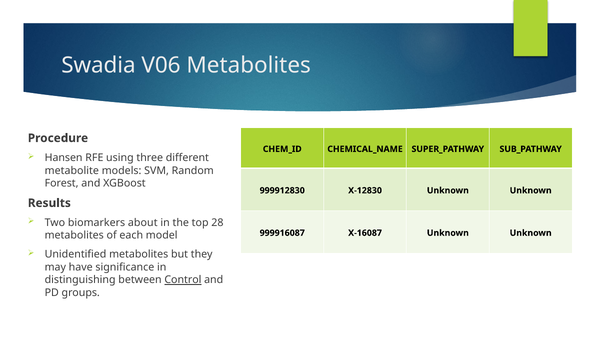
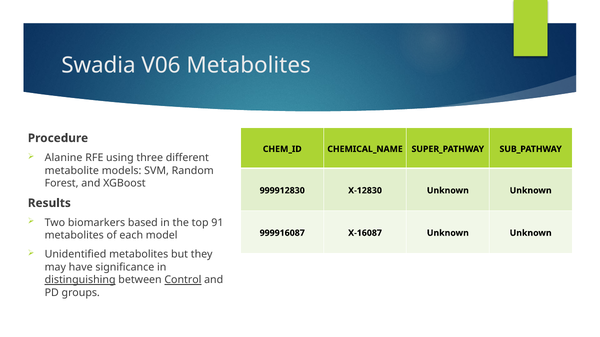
Hansen: Hansen -> Alanine (64, 158)
about: about -> based (143, 223)
28: 28 -> 91 (217, 223)
distinguishing underline: none -> present (80, 280)
